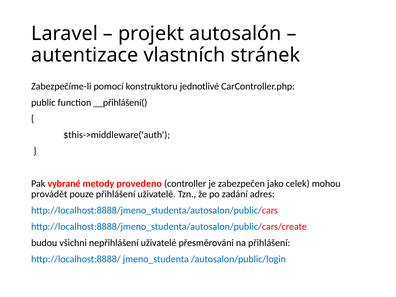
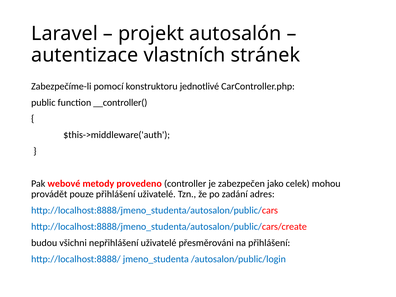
__přihlášení(: __přihlášení( -> __controller( (120, 103)
vybrané: vybrané -> webové (64, 184)
